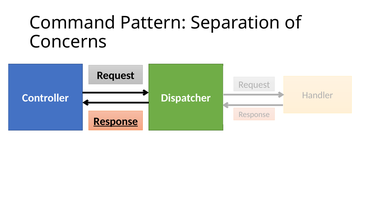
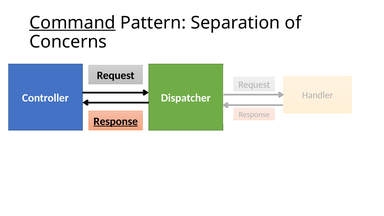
Command underline: none -> present (72, 23)
